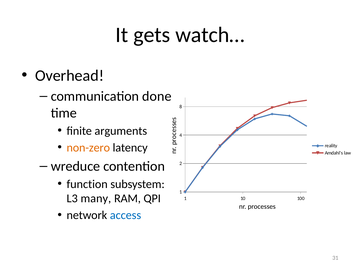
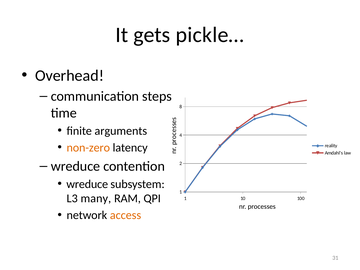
watch…: watch… -> pickle… (210, 35)
done: done -> steps (157, 96)
function: function -> wreduce (87, 184)
access colour: blue -> orange (126, 215)
